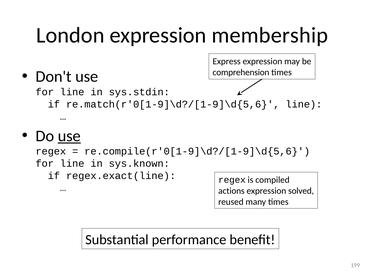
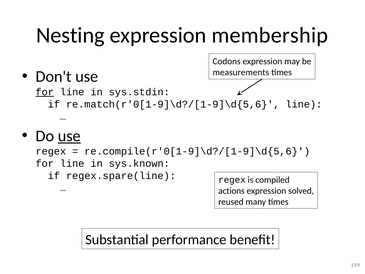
London: London -> Nesting (70, 35)
Express: Express -> Codons (227, 61)
comprehension: comprehension -> measurements (241, 72)
for underline: none -> present (45, 92)
regex.exact(line: regex.exact(line -> regex.spare(line (121, 176)
